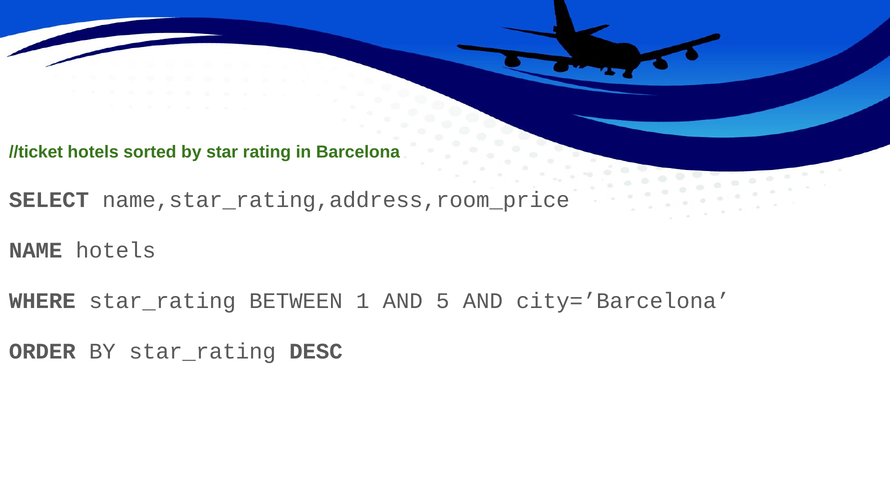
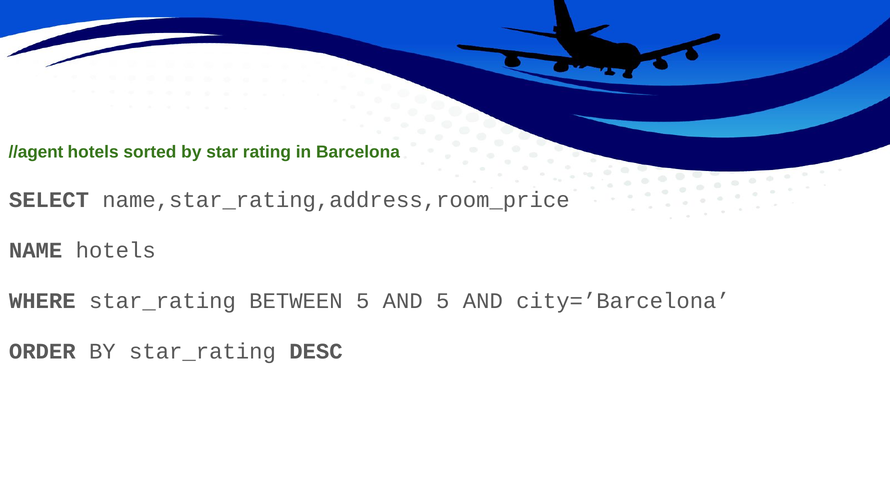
//ticket: //ticket -> //agent (36, 152)
BETWEEN 1: 1 -> 5 (363, 301)
